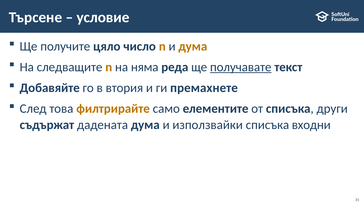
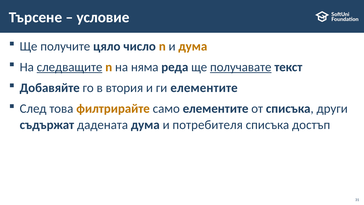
следващите underline: none -> present (70, 67)
ги премахнете: премахнете -> елементите (204, 88)
използвайки: използвайки -> потребителя (208, 125)
входни: входни -> достъп (311, 125)
